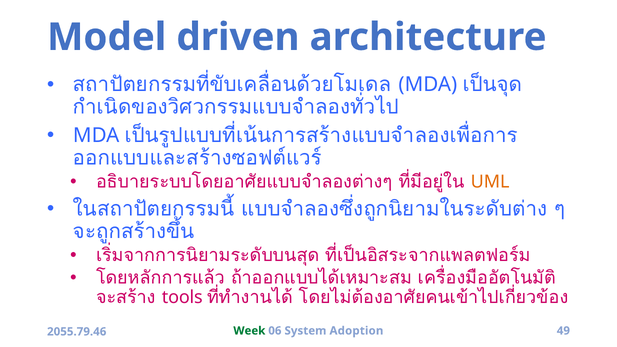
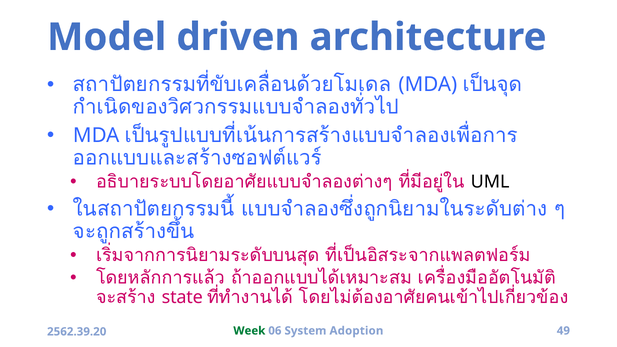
UML colour: orange -> black (490, 182)
tools: tools -> state (182, 297)
2055.79.46: 2055.79.46 -> 2562.39.20 (77, 332)
